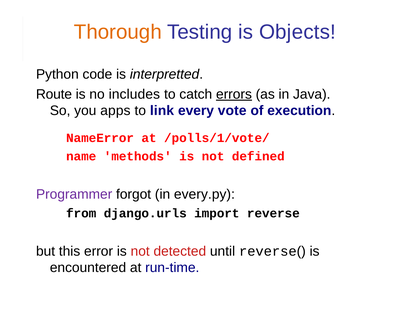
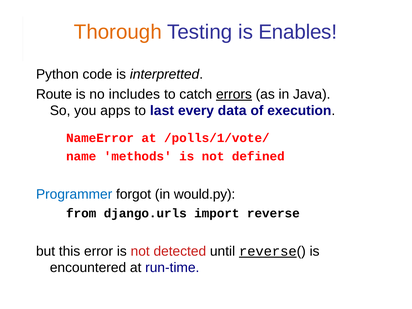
Objects: Objects -> Enables (298, 32)
link: link -> last (162, 111)
vote: vote -> data (232, 111)
Programmer colour: purple -> blue (74, 194)
every.py: every.py -> would.py (205, 194)
reverse underline: none -> present (268, 251)
